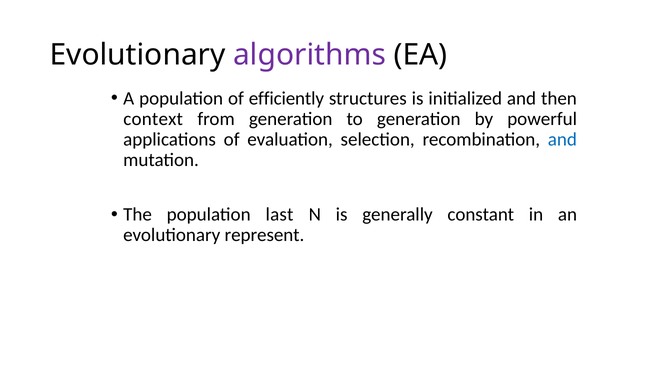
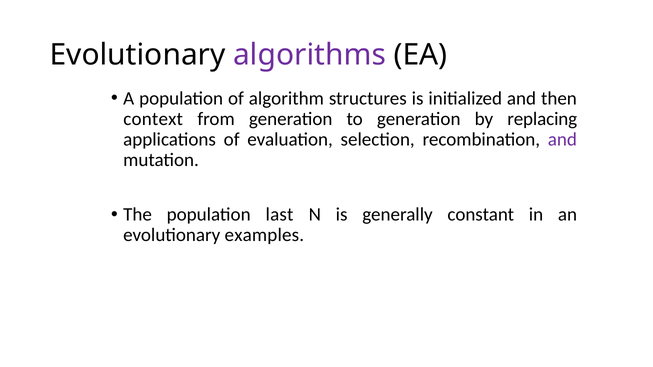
efficiently: efficiently -> algorithm (286, 98)
powerful: powerful -> replacing (542, 119)
and colour: blue -> purple (562, 139)
represent: represent -> examples (264, 235)
